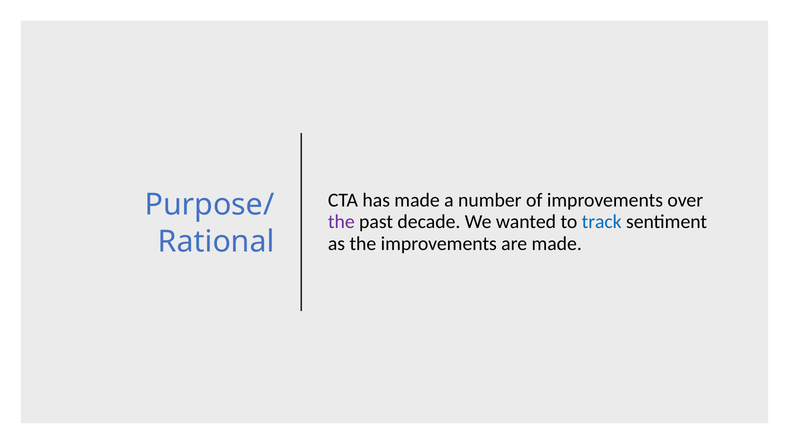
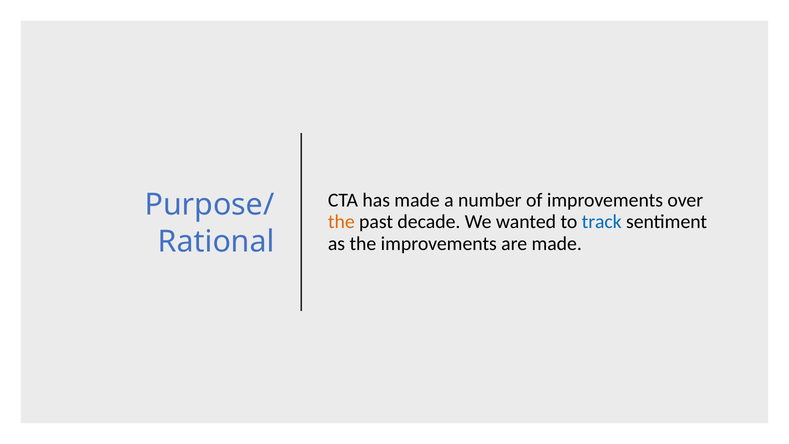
the colour: purple -> orange (341, 222)
